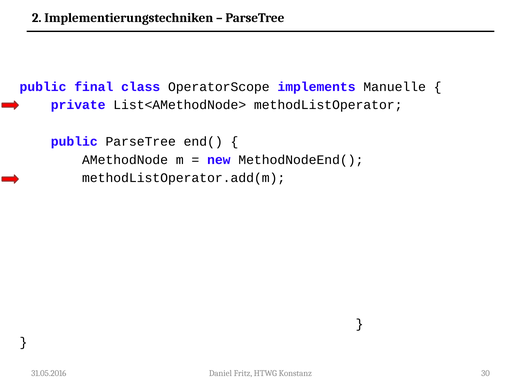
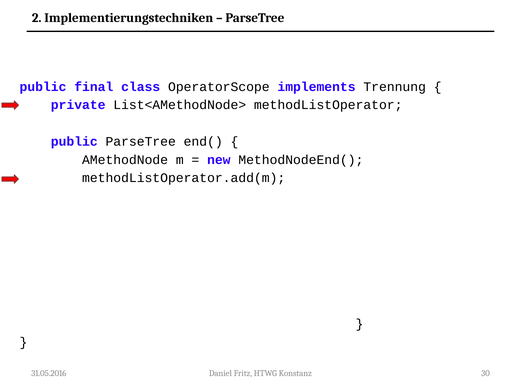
Manuelle: Manuelle -> Trennung (395, 87)
